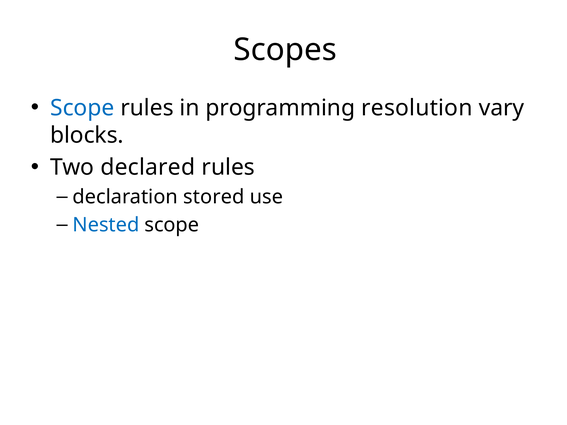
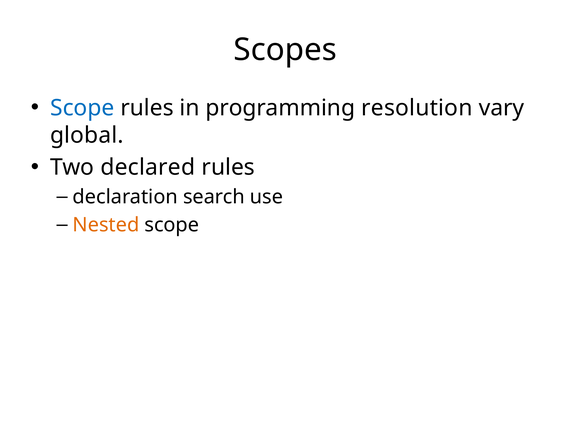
blocks: blocks -> global (87, 135)
stored: stored -> search (214, 197)
Nested colour: blue -> orange (106, 225)
